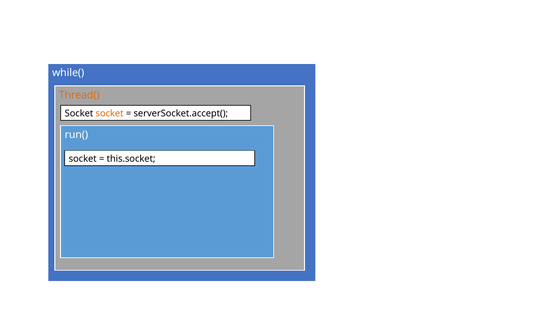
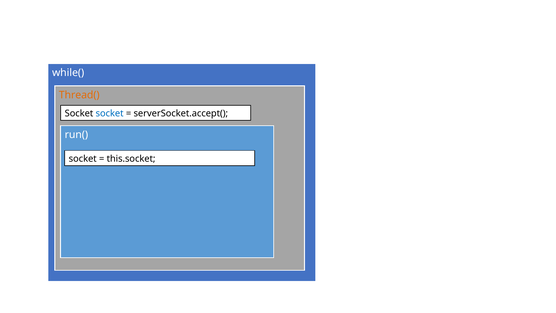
socket colour: orange -> blue (110, 113)
